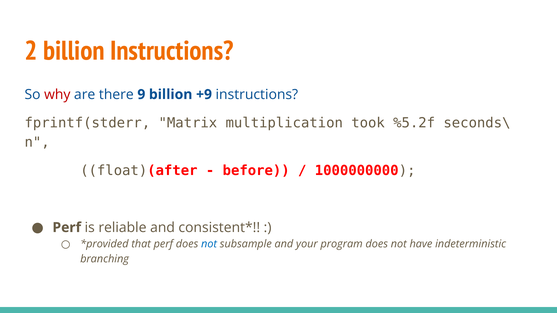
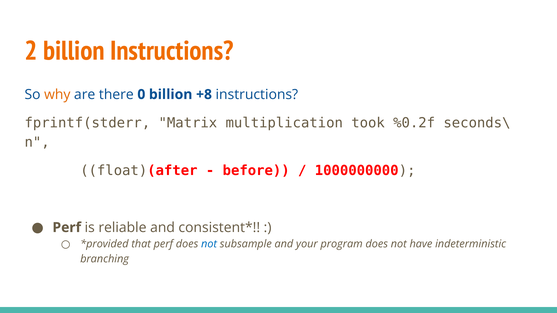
why colour: red -> orange (57, 95)
9: 9 -> 0 (141, 95)
+9: +9 -> +8 (204, 95)
%5.2f: %5.2f -> %0.2f (414, 123)
